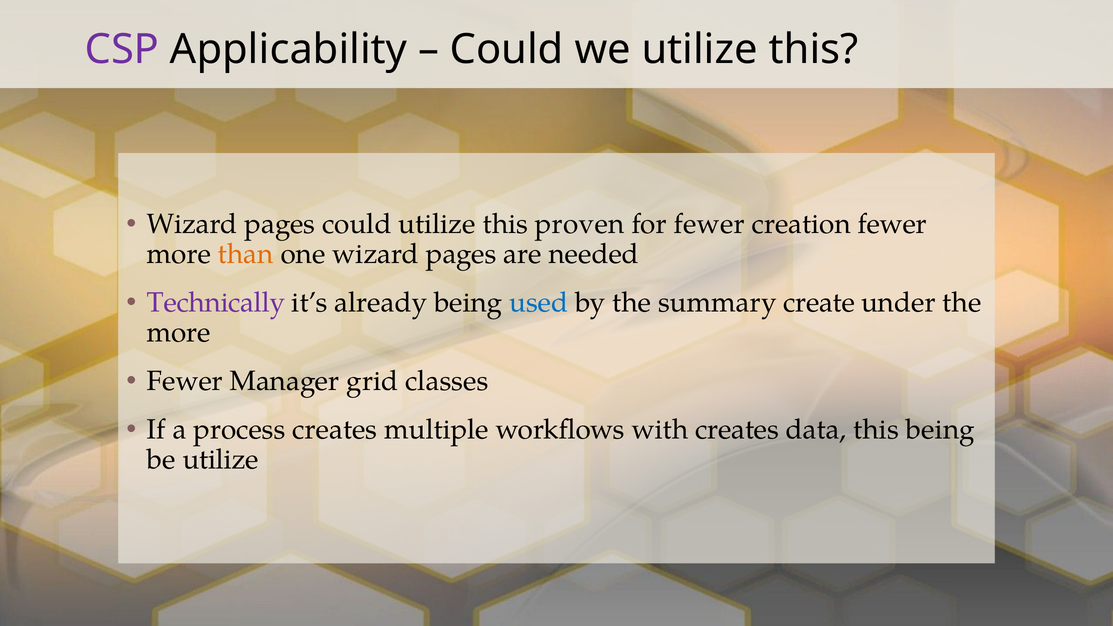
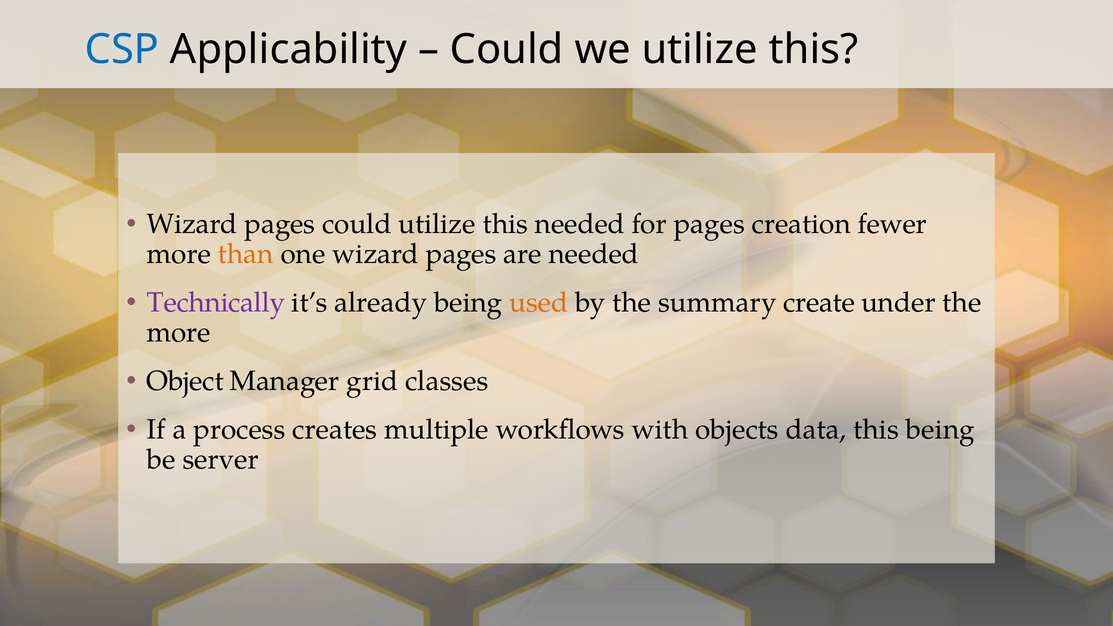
CSP colour: purple -> blue (122, 50)
this proven: proven -> needed (580, 224)
for fewer: fewer -> pages (709, 224)
used colour: blue -> orange (539, 303)
Fewer: Fewer -> Object (185, 381)
with creates: creates -> objects (737, 430)
be utilize: utilize -> server (221, 460)
